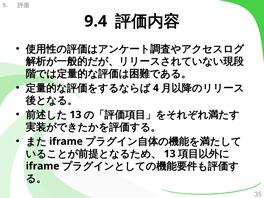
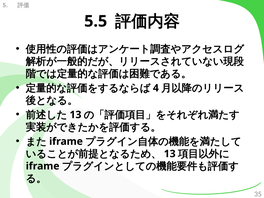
9.4: 9.4 -> 5.5 (96, 21)
